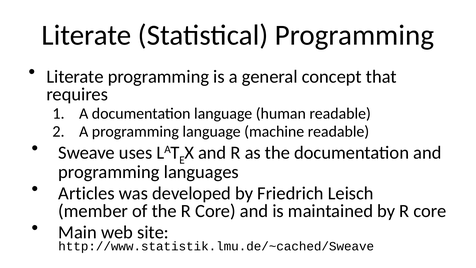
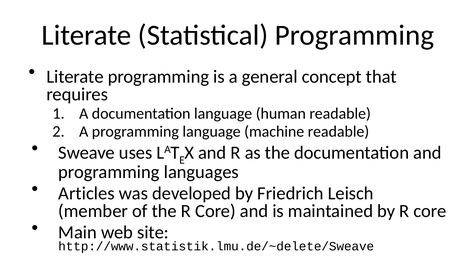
http://www.statistik.lmu.de/~cached/Sweave: http://www.statistik.lmu.de/~cached/Sweave -> http://www.statistik.lmu.de/~delete/Sweave (216, 246)
